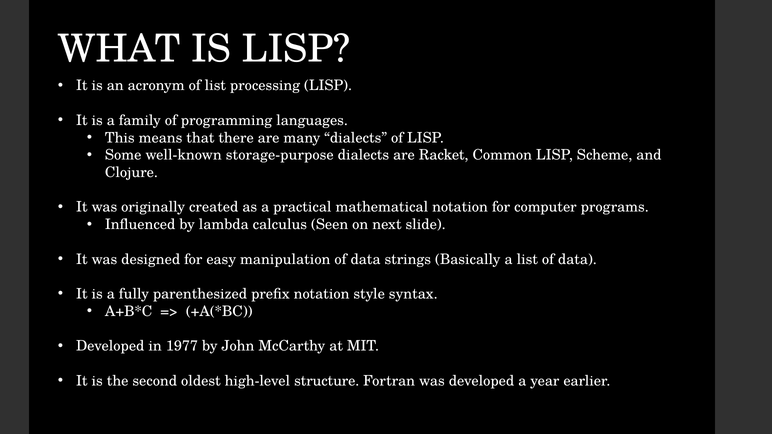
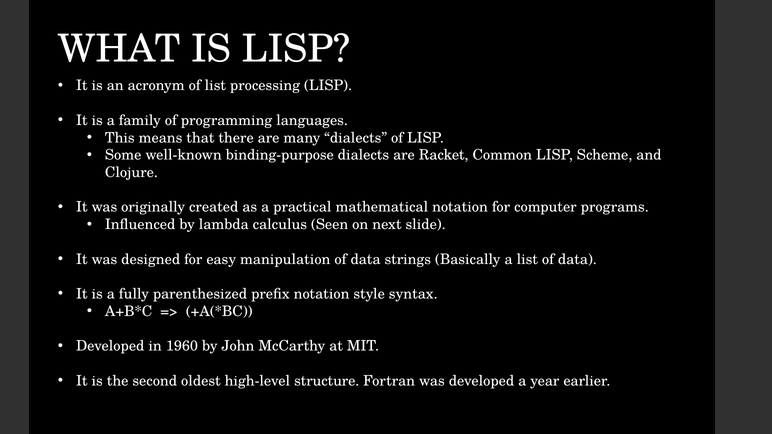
storage-purpose: storage-purpose -> binding-purpose (280, 155)
1977: 1977 -> 1960 (182, 346)
